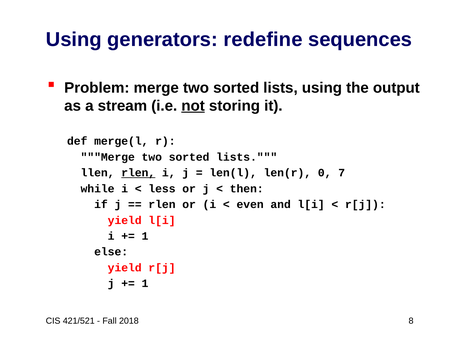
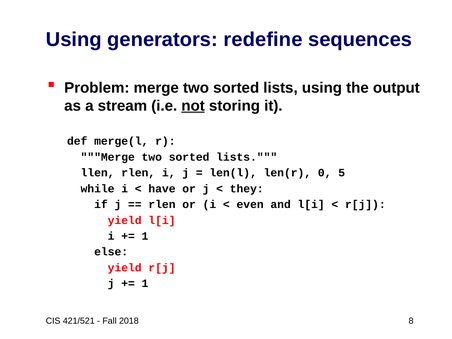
rlen underline: present -> none (138, 173)
7: 7 -> 5 (342, 173)
less: less -> have (162, 189)
then: then -> they (247, 189)
